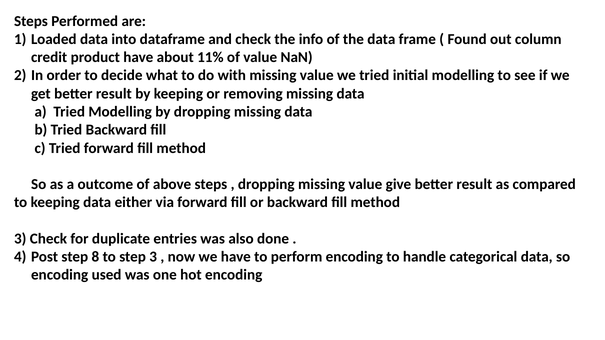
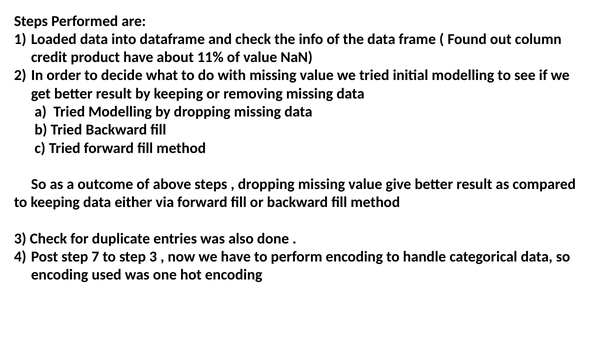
8: 8 -> 7 (95, 257)
